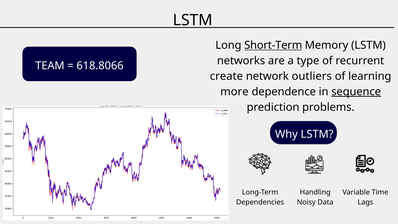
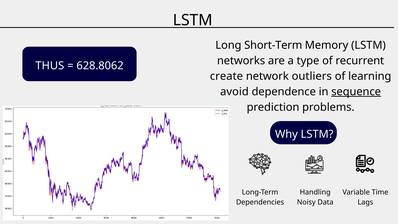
Short-Term underline: present -> none (273, 45)
TEAM: TEAM -> THUS (50, 66)
618.8066: 618.8066 -> 628.8062 (100, 66)
more: more -> avoid (234, 92)
